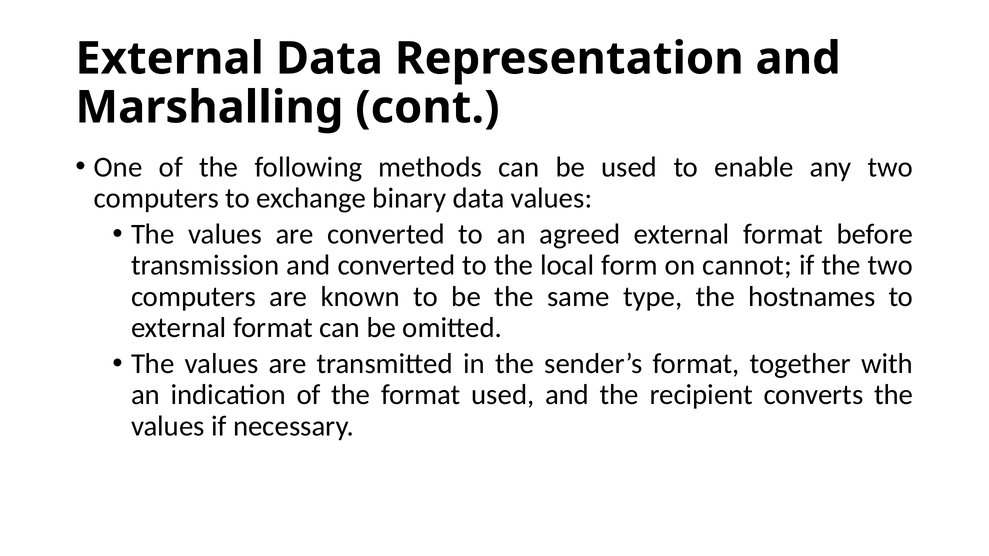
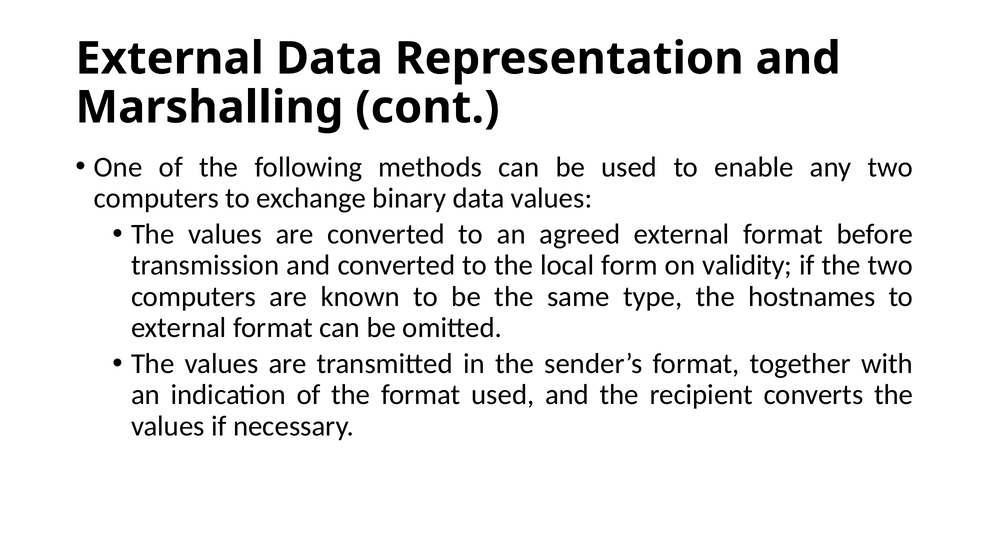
cannot: cannot -> validity (747, 266)
